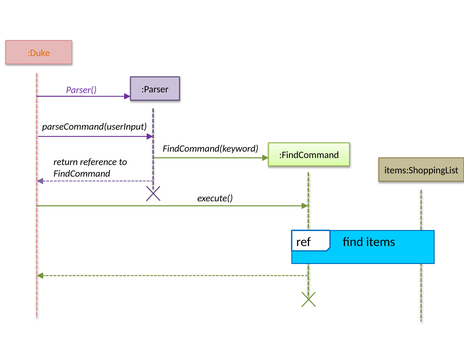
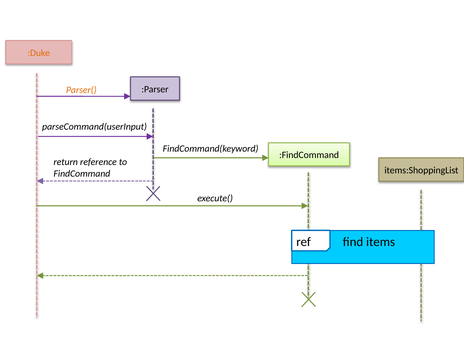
Parser( colour: purple -> orange (81, 90)
